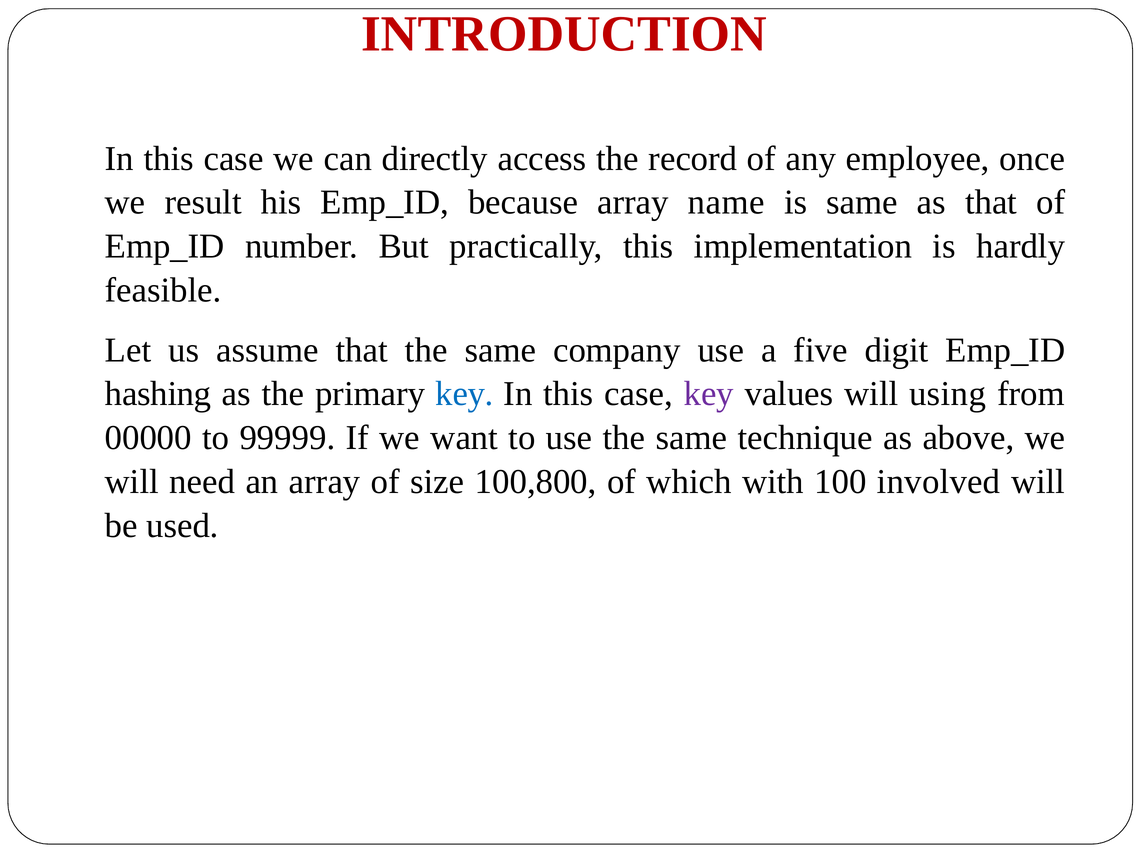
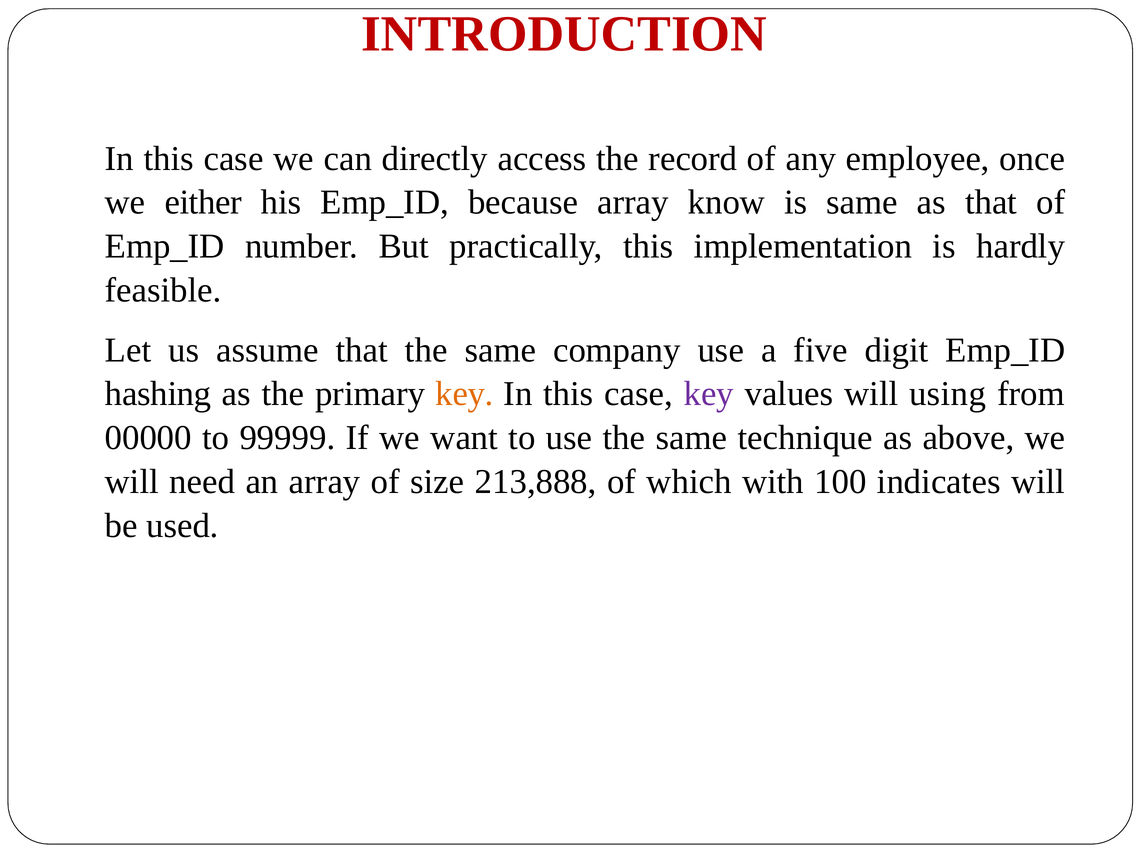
result: result -> either (203, 202)
name: name -> know (726, 202)
key colour: blue -> orange (464, 394)
100,800: 100,800 -> 213,888 (536, 482)
involved: involved -> indicates (939, 482)
